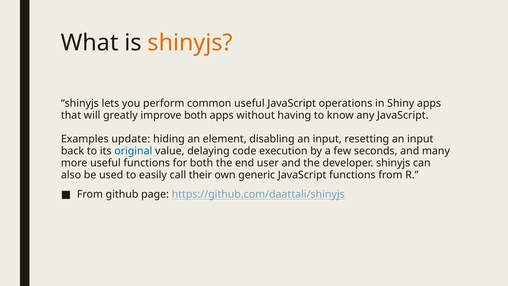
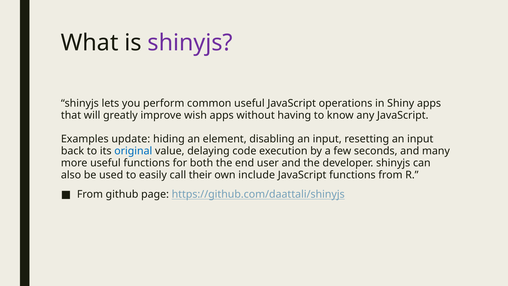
shinyjs colour: orange -> purple (190, 43)
improve both: both -> wish (196, 115)
generic: generic -> include (257, 175)
